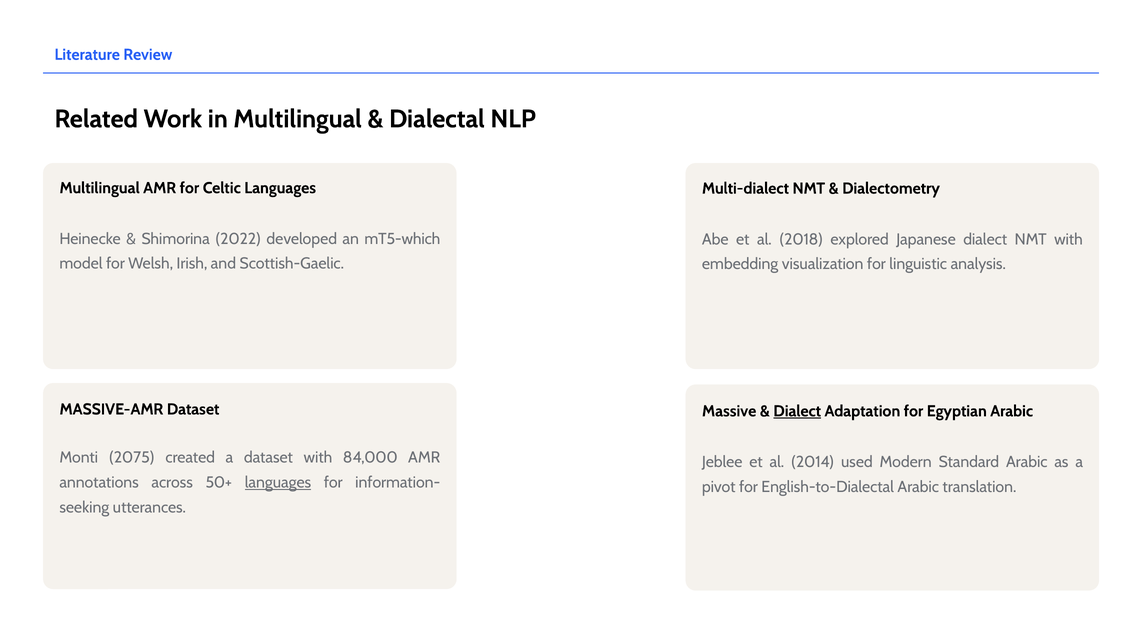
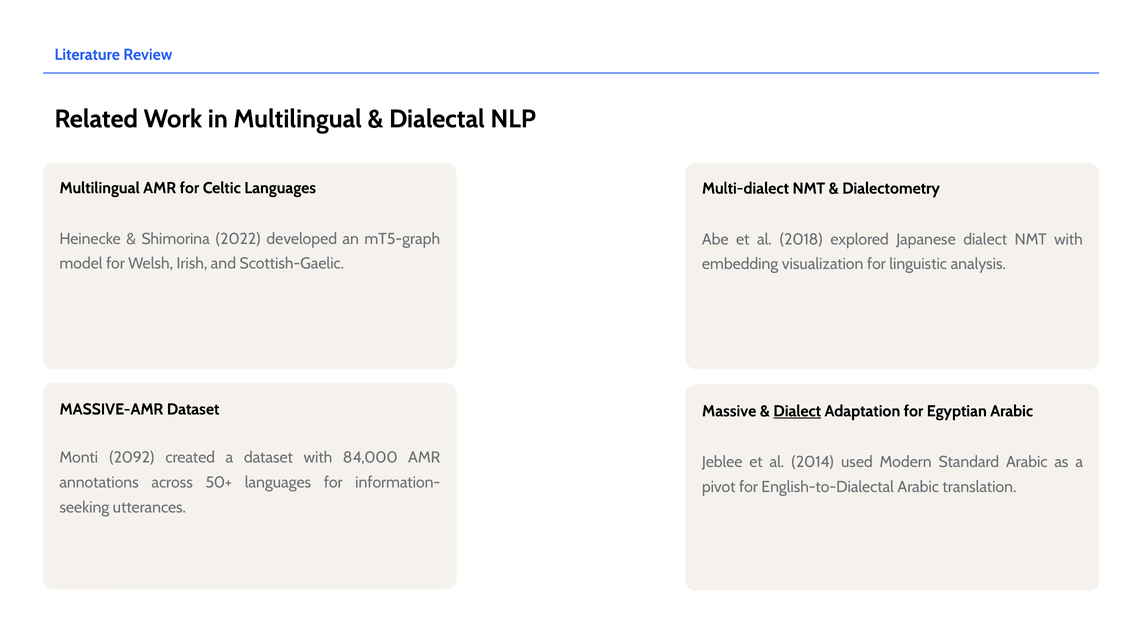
mT5-which: mT5-which -> mT5-graph (402, 239)
2075: 2075 -> 2092 (132, 457)
languages underline: present -> none (278, 482)
